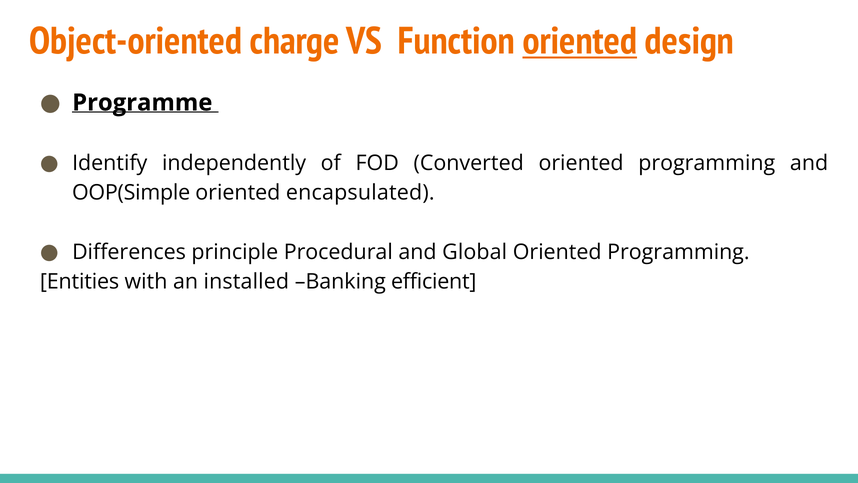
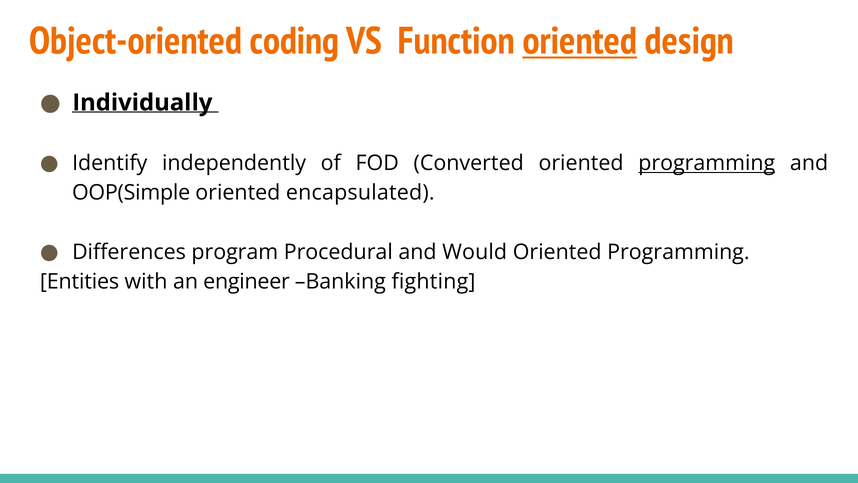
charge: charge -> coding (295, 41)
Programme: Programme -> Individually (142, 103)
programming underline: none -> present (707, 163)
principle: principle -> program (235, 252)
Global: Global -> Would (475, 252)
installed: installed -> engineer (247, 281)
efficient: efficient -> fighting (434, 281)
